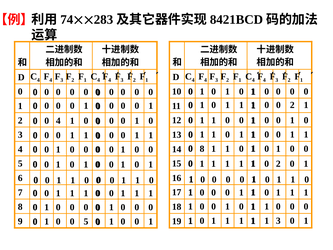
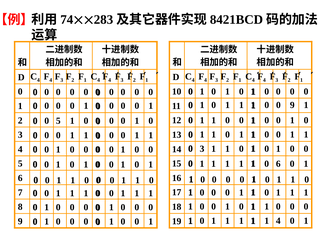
0 0 2: 2 -> 9 (292, 105)
0 4: 4 -> 5 (58, 121)
8: 8 -> 3 (202, 149)
2: 2 -> 6 (278, 164)
1 3: 3 -> 4 (278, 221)
5: 5 -> 0 (86, 221)
